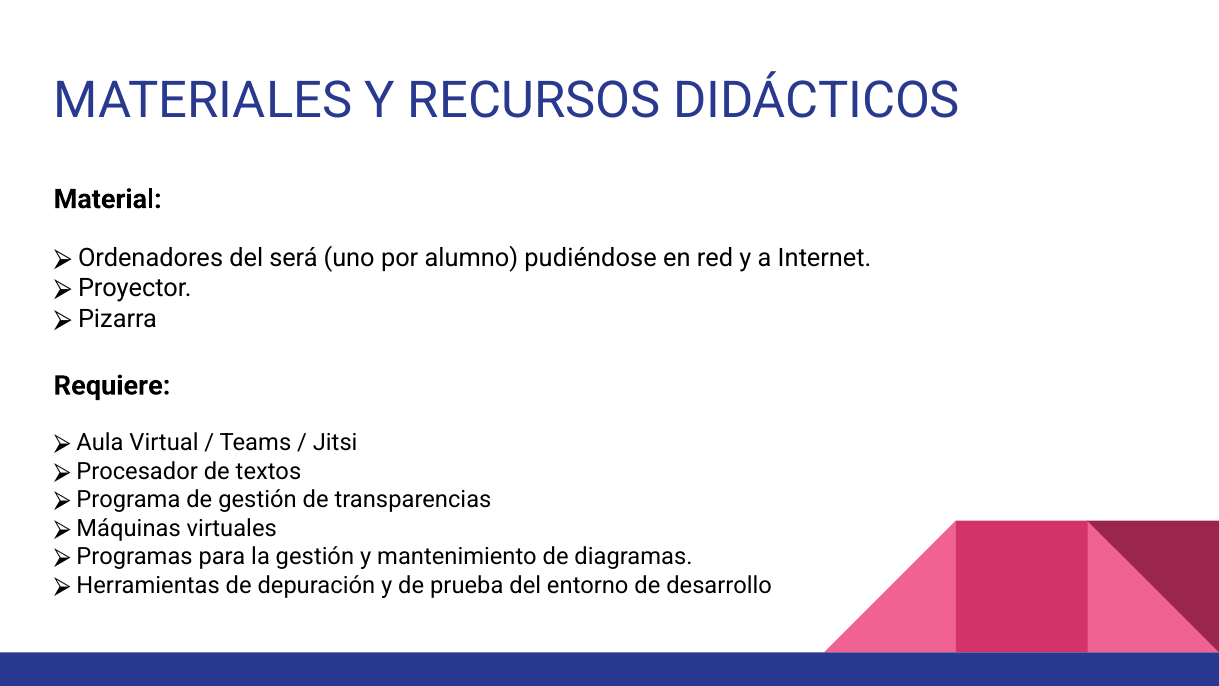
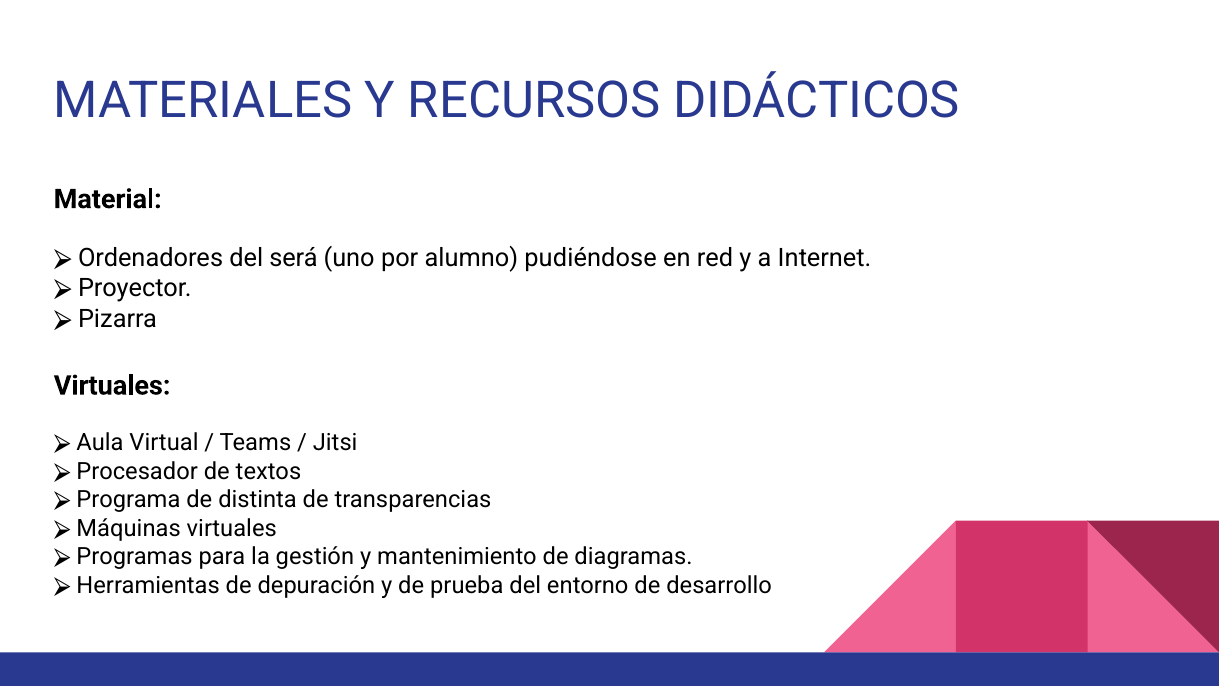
Requiere: Requiere -> Virtuales (112, 385)
de gestión: gestión -> distinta (258, 500)
